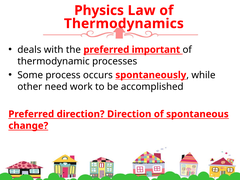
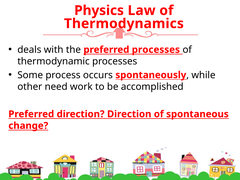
preferred important: important -> processes (156, 50)
